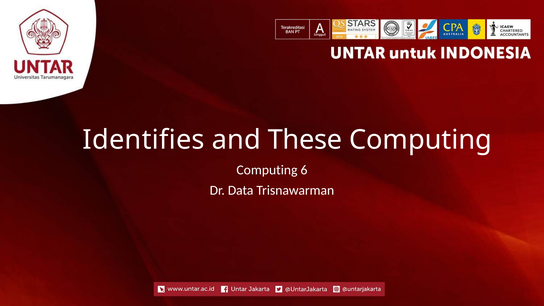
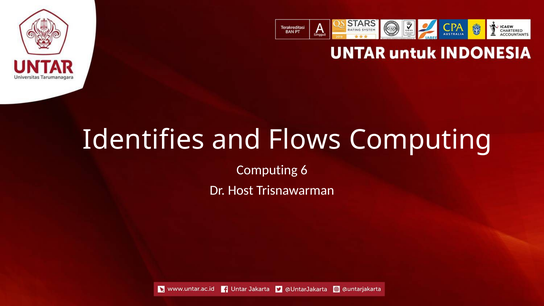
These: These -> Flows (305, 140)
Data: Data -> Host (241, 190)
